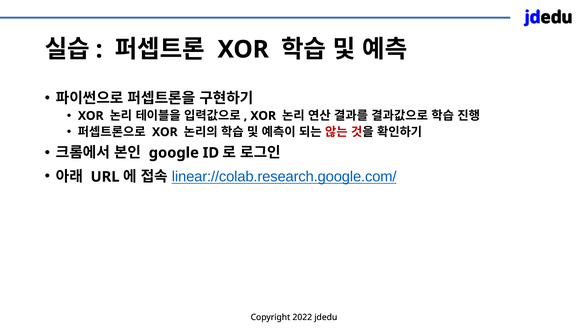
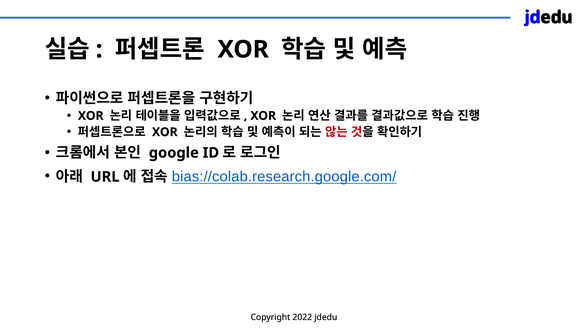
linear://colab.research.google.com/: linear://colab.research.google.com/ -> bias://colab.research.google.com/ (284, 177)
